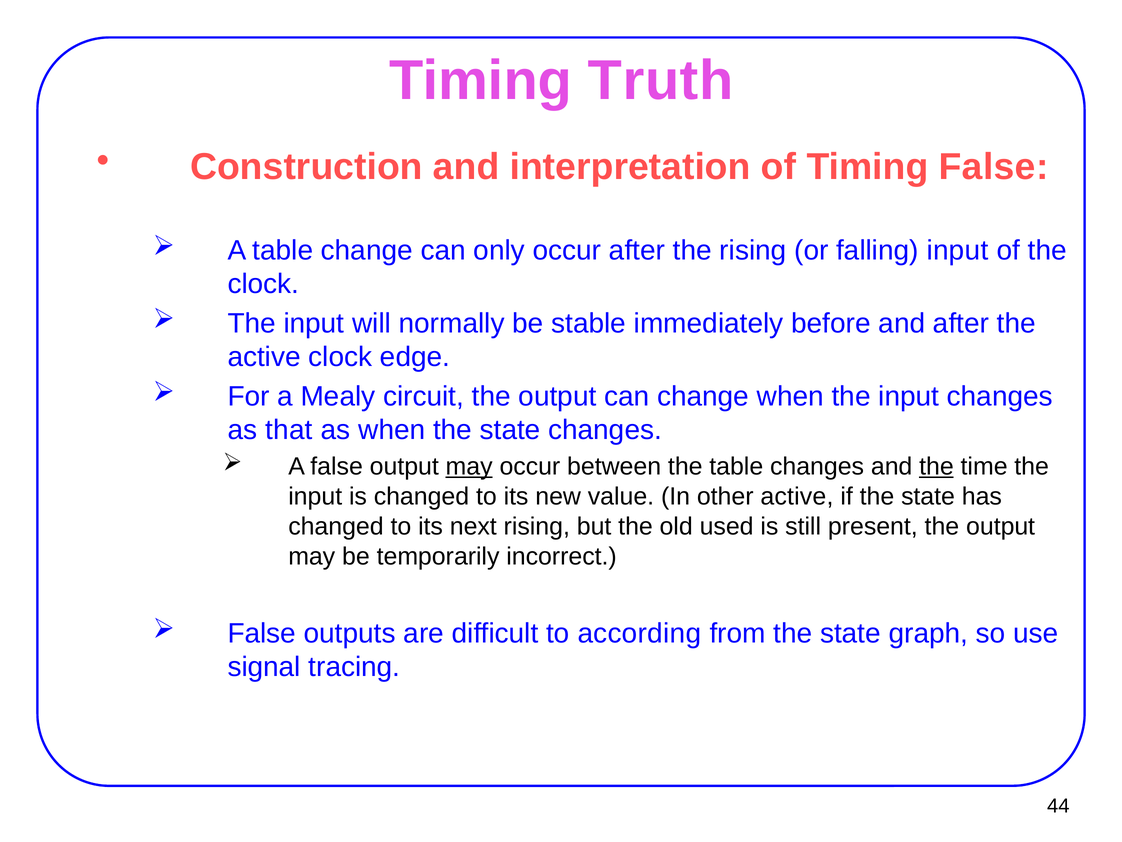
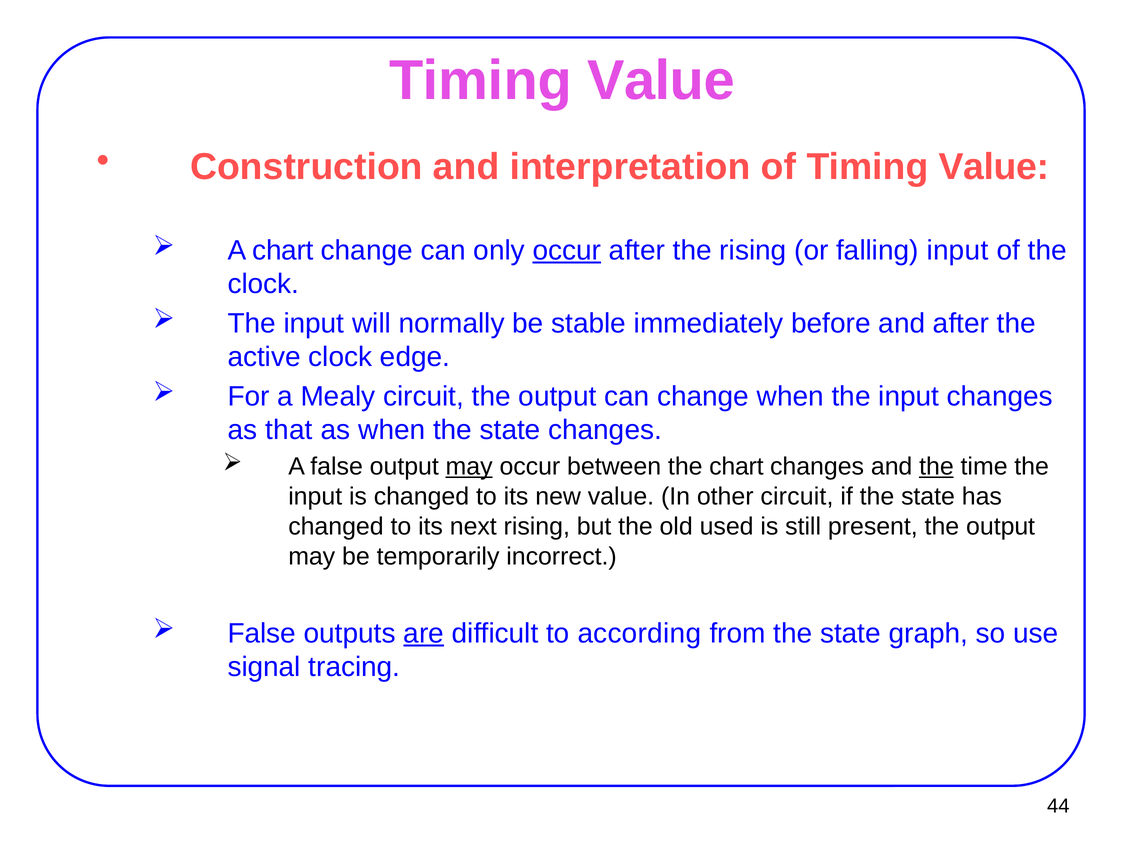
Truth: Truth -> Value (661, 81)
of Timing False: False -> Value (994, 167)
A table: table -> chart (283, 250)
occur underline: none -> present (567, 250)
the table: table -> chart (736, 466)
other active: active -> circuit (797, 496)
are underline: none -> present (424, 633)
